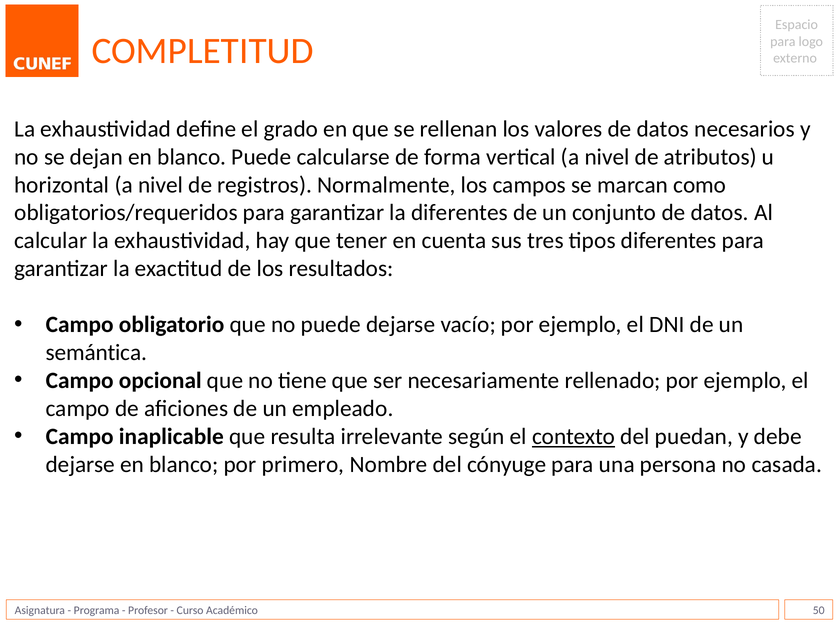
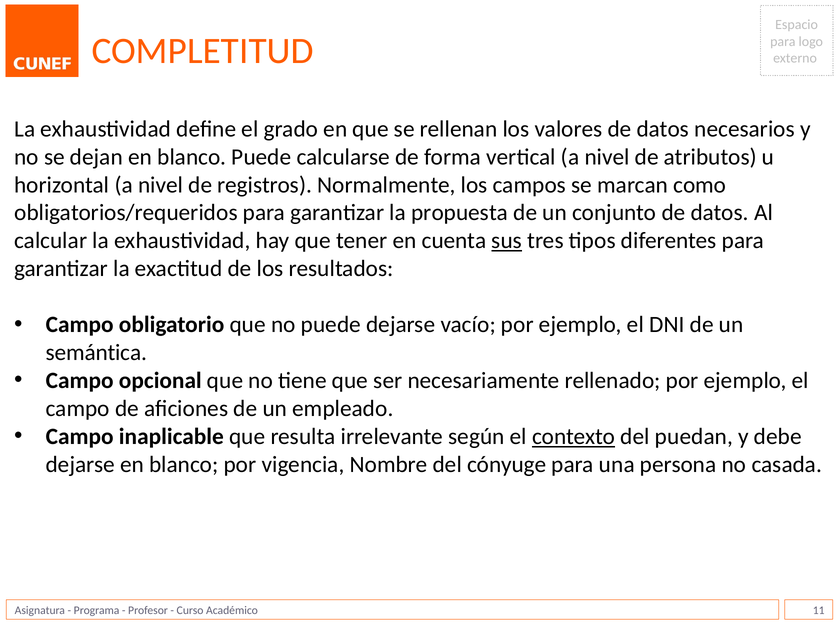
la diferentes: diferentes -> propuesta (460, 213)
sus underline: none -> present (507, 241)
primero: primero -> vigencia (303, 465)
50: 50 -> 11 (819, 610)
